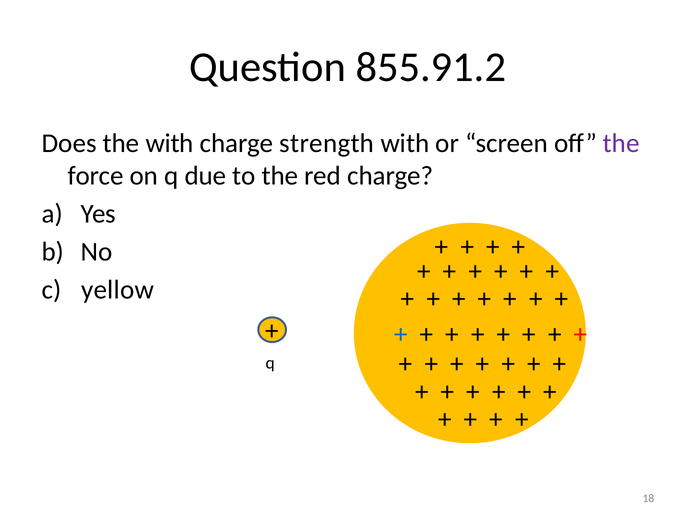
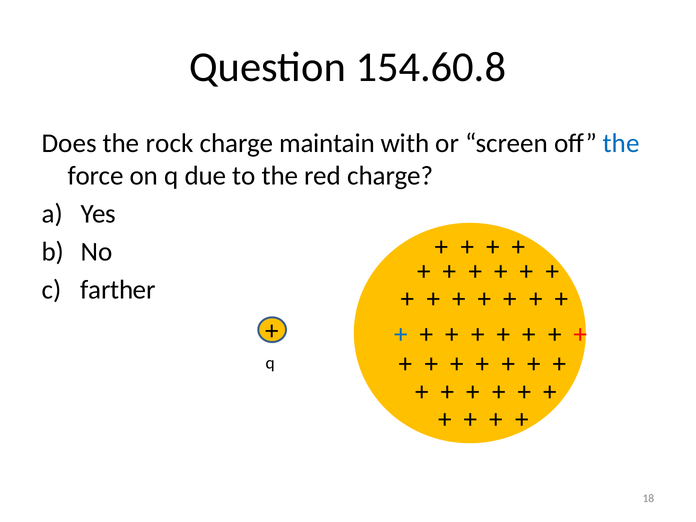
855.91.2: 855.91.2 -> 154.60.8 (431, 67)
the with: with -> rock (169, 143)
strength: strength -> maintain (327, 143)
the colour: purple -> blue (621, 143)
yellow: yellow -> farther (118, 290)
